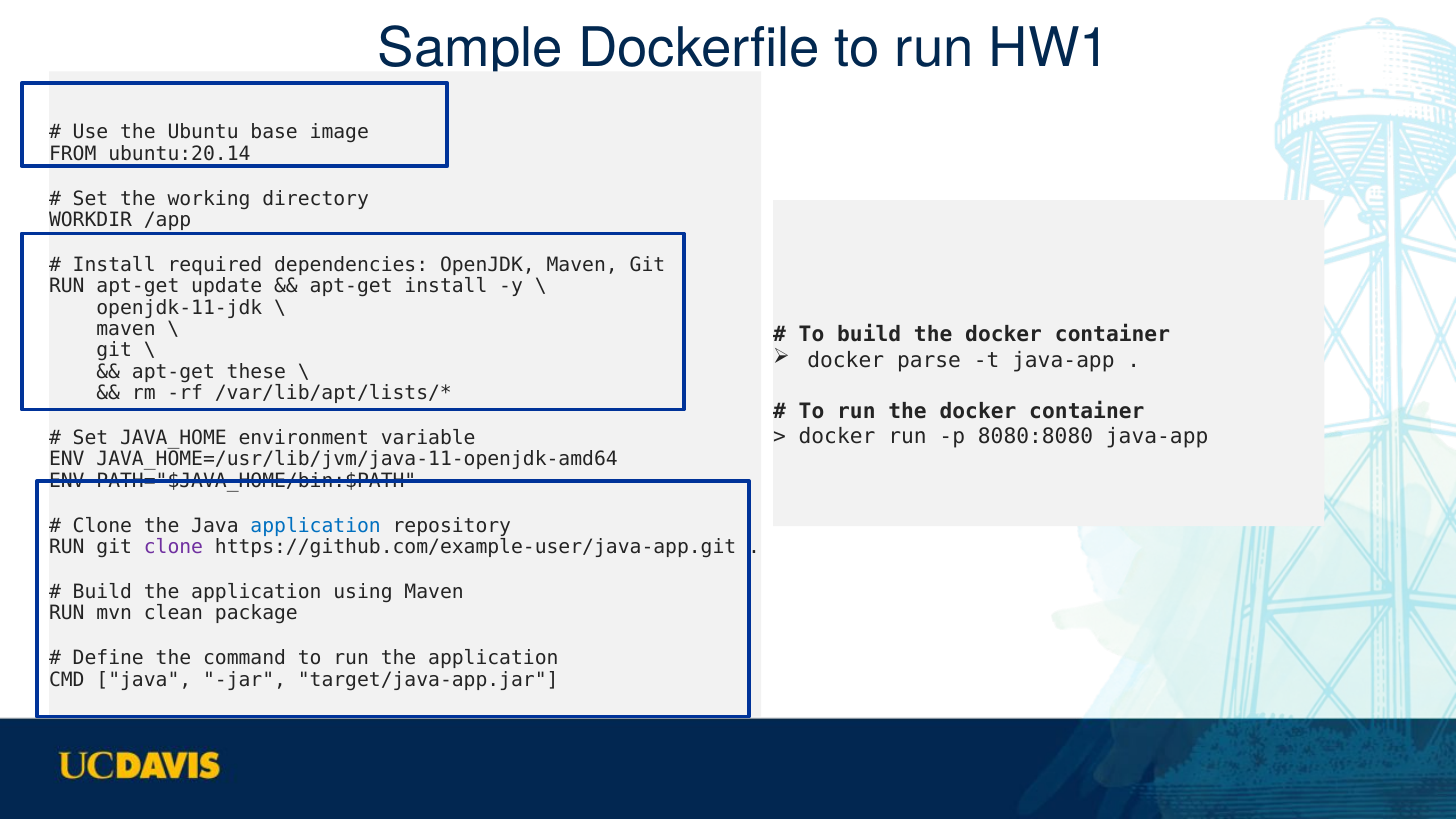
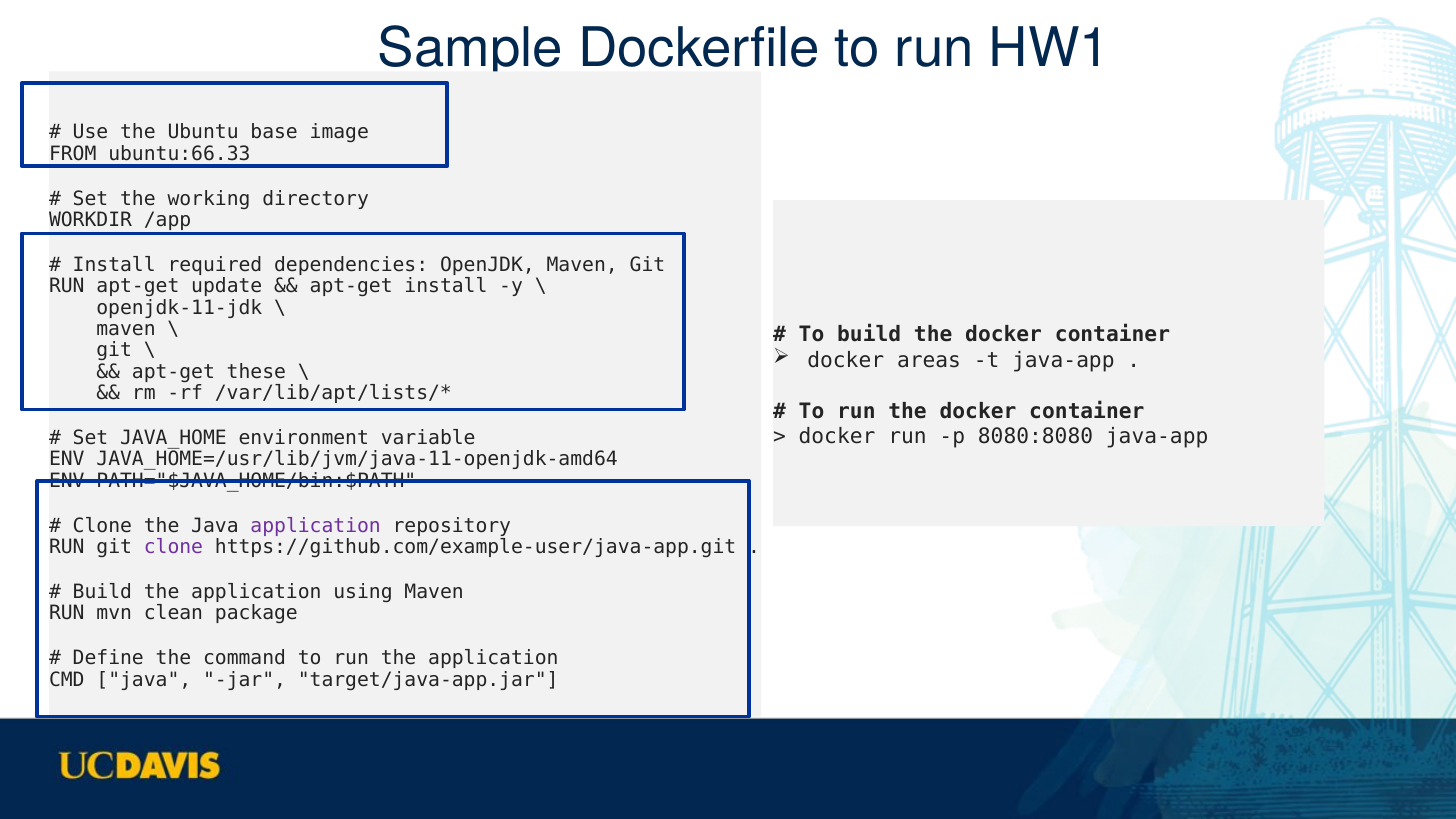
ubuntu:20.14: ubuntu:20.14 -> ubuntu:66.33 (179, 154)
parse: parse -> areas (929, 360)
application colour: blue -> purple (316, 526)
